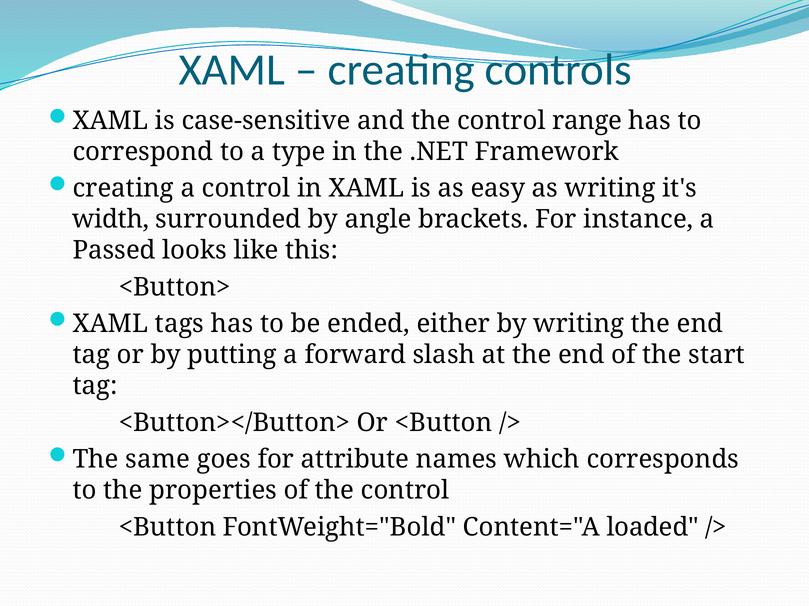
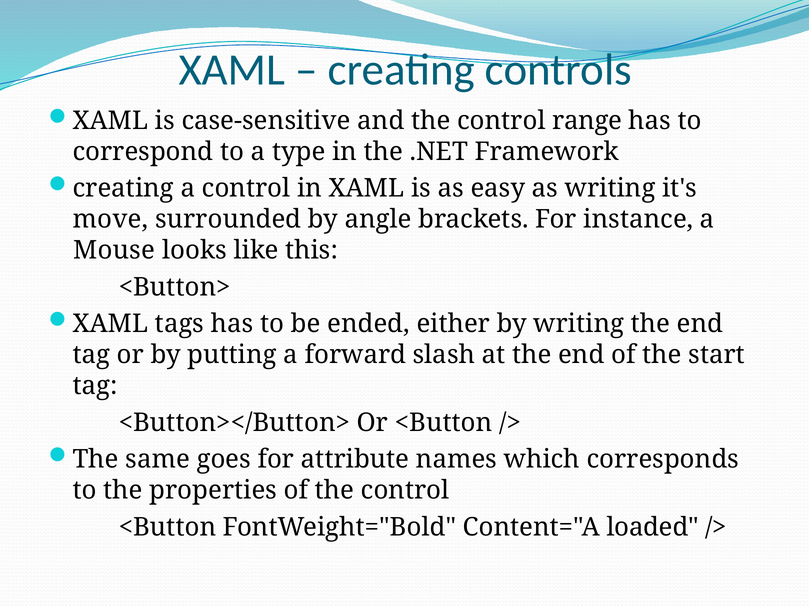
width: width -> move (111, 220)
Passed: Passed -> Mouse (114, 251)
